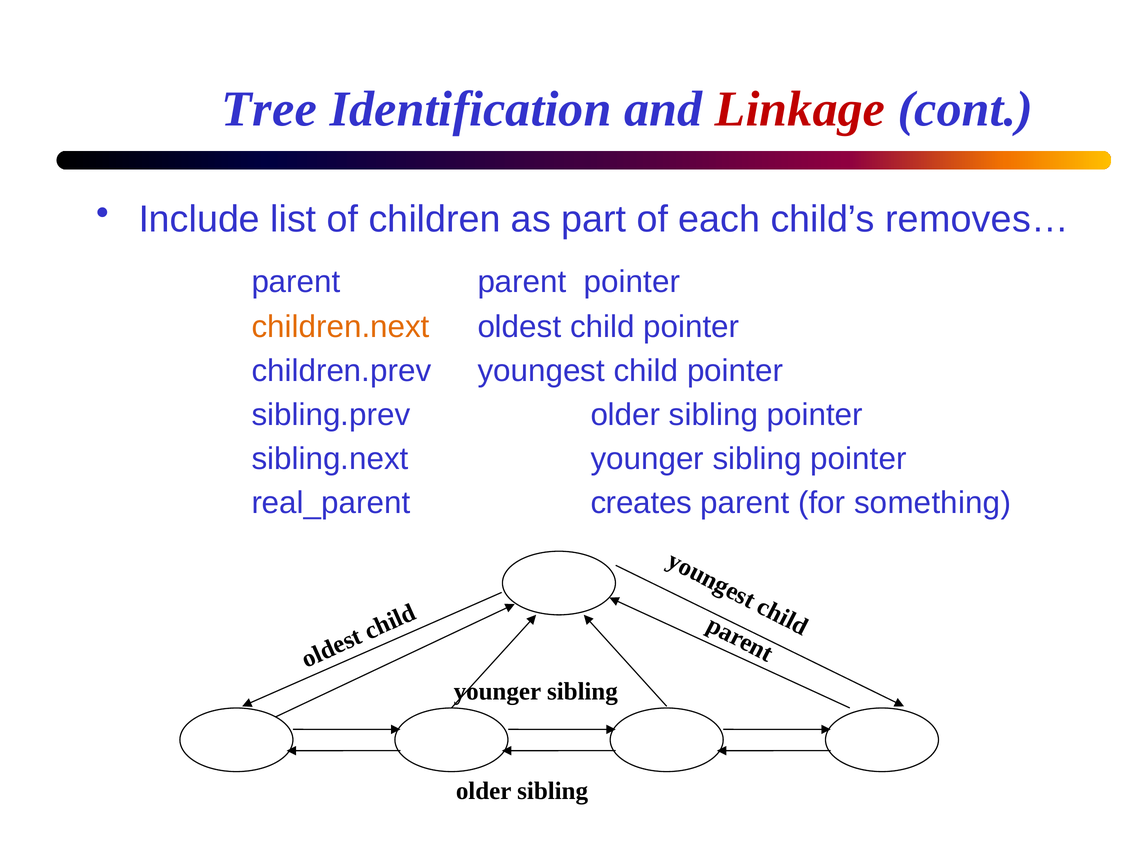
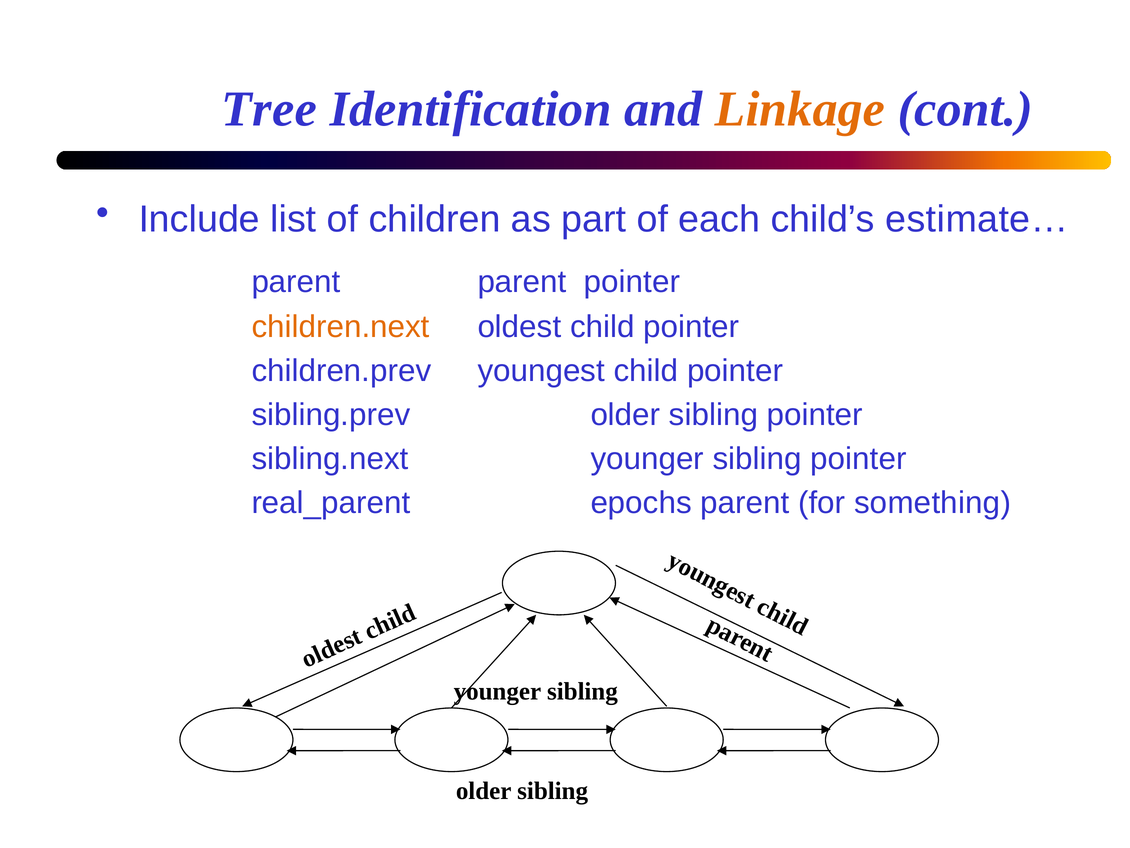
Linkage colour: red -> orange (800, 109)
removes…: removes… -> estimate… (977, 219)
creates: creates -> epochs (641, 503)
